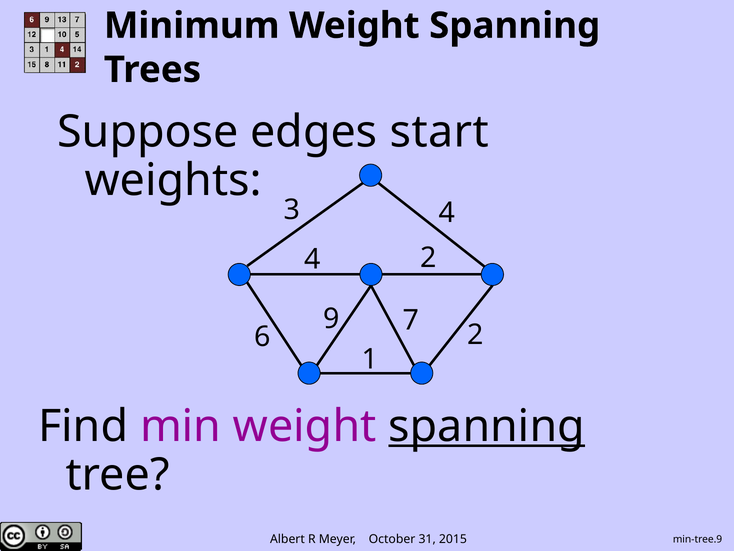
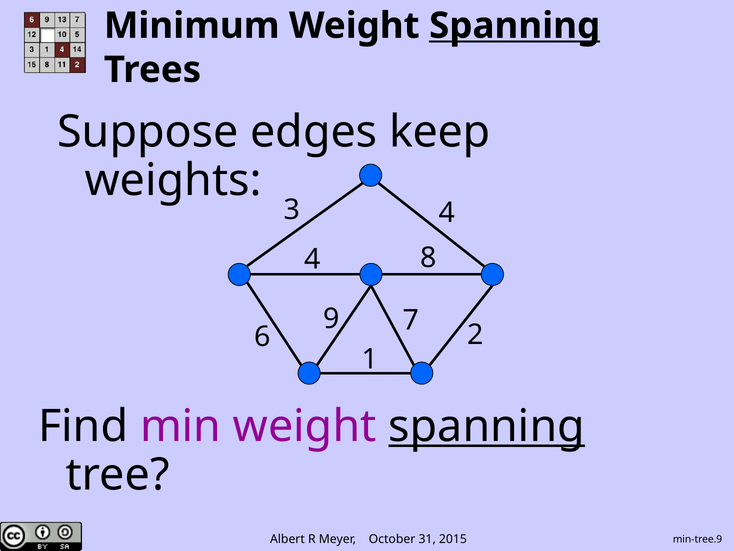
Spanning underline: none -> present (515, 26)
start: start -> keep (440, 132)
4 2: 2 -> 8 (428, 258)
